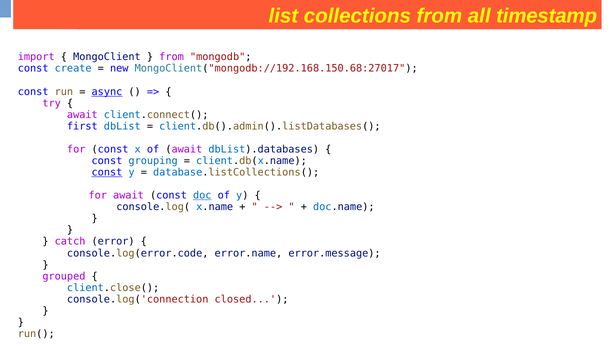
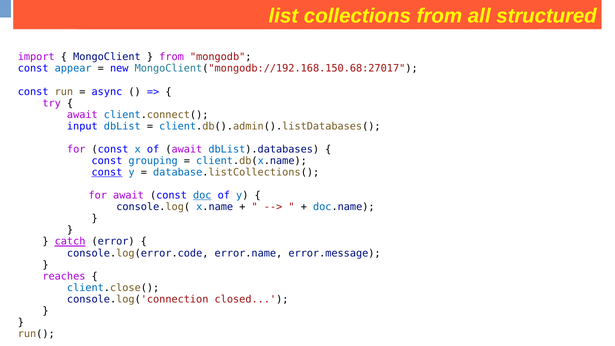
timestamp: timestamp -> structured (547, 16)
create: create -> appear (73, 69)
async underline: present -> none (107, 92)
first: first -> input (82, 126)
catch underline: none -> present (70, 242)
grouped: grouped -> reaches (64, 276)
